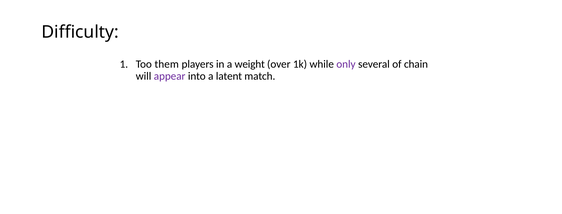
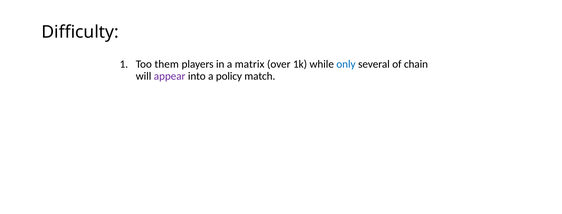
weight: weight -> matrix (250, 64)
only colour: purple -> blue (346, 64)
latent: latent -> policy (229, 76)
